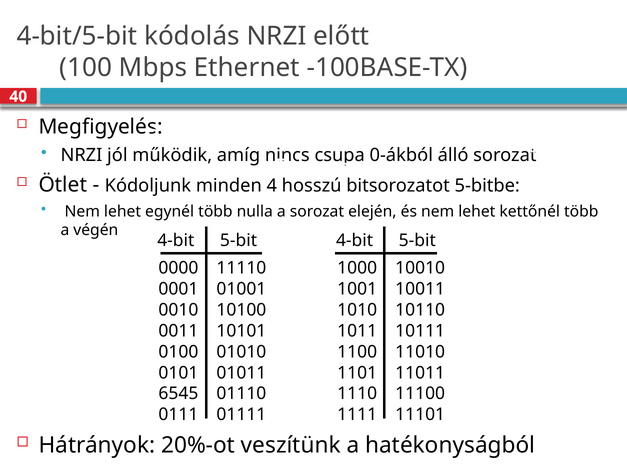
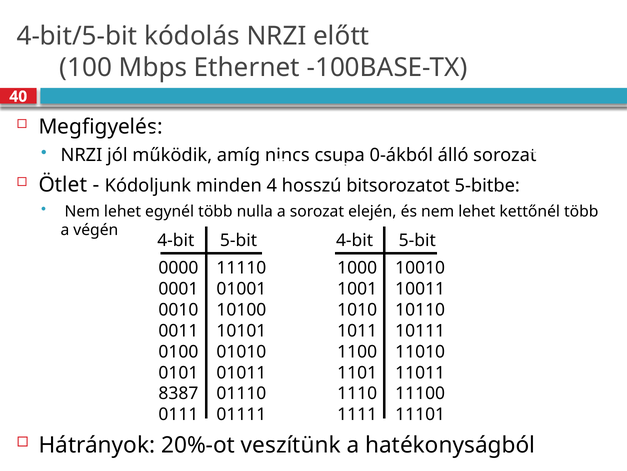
6545: 6545 -> 8387 (178, 393)
